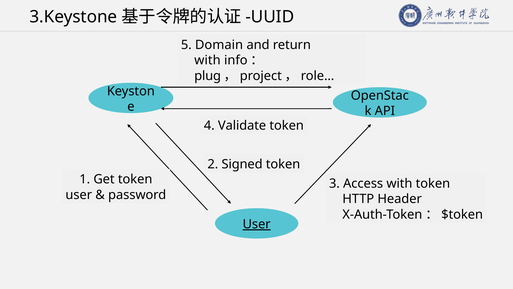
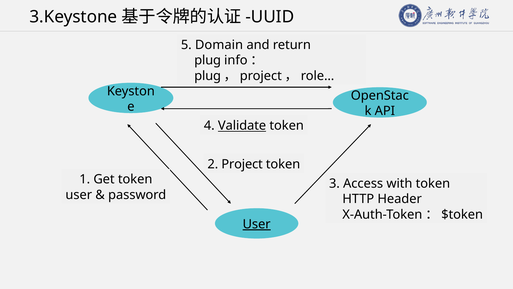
with: with -> plug (208, 60)
Validate underline: none -> present (242, 126)
2 Signed: Signed -> Project (242, 164)
